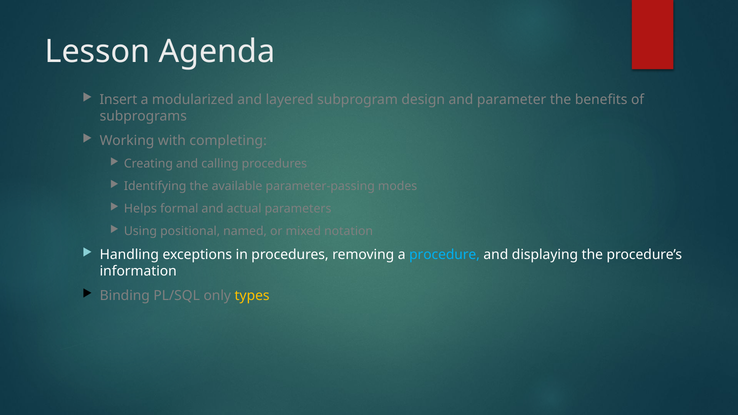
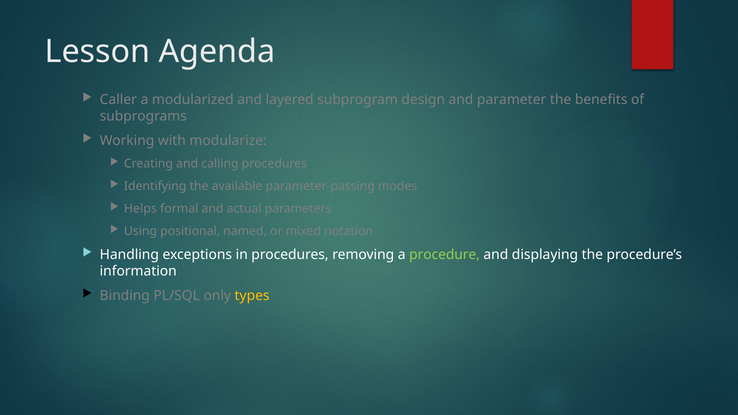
Insert: Insert -> Caller (118, 100)
completing: completing -> modularize (228, 141)
procedure colour: light blue -> light green (445, 255)
